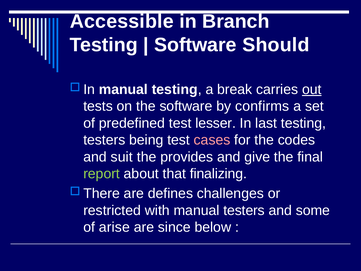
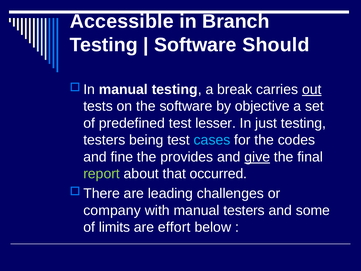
confirms: confirms -> objective (262, 106)
last: last -> just (266, 123)
cases colour: pink -> light blue (212, 140)
suit: suit -> fine (122, 157)
give underline: none -> present (257, 157)
finalizing: finalizing -> occurred (218, 174)
defines: defines -> leading (170, 193)
restricted: restricted -> company (112, 210)
arise: arise -> limits (114, 227)
since: since -> effort (174, 227)
